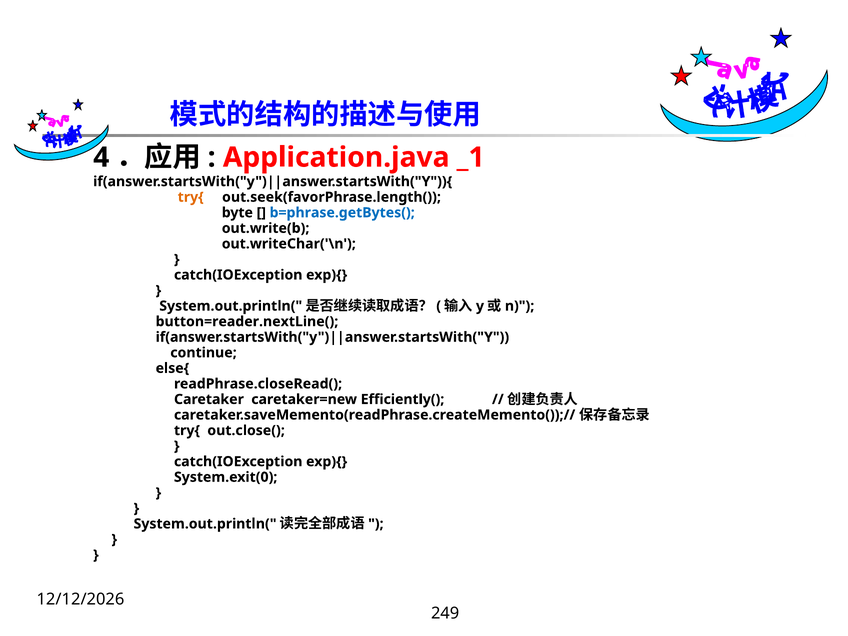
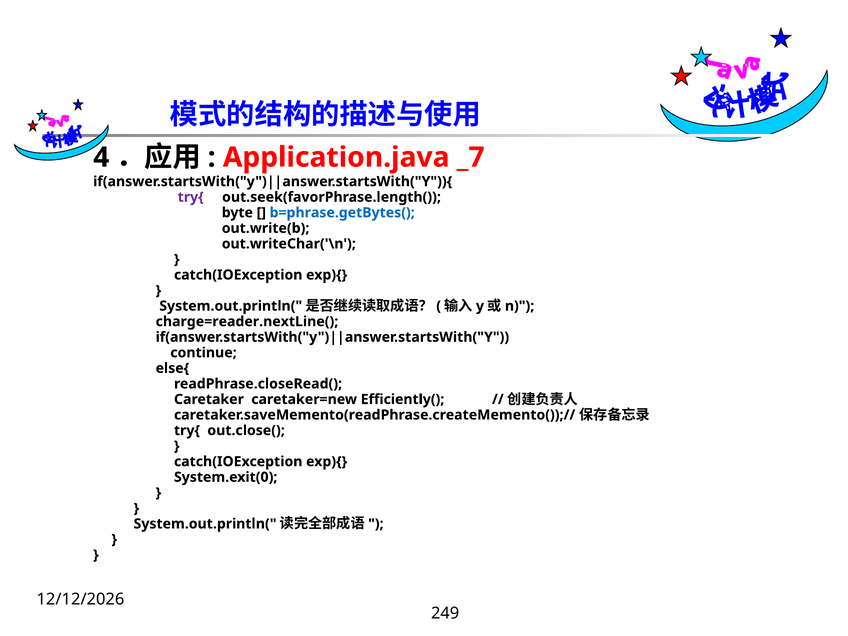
_1: _1 -> _7 (471, 157)
try{ colour: orange -> purple (191, 197)
button=reader.nextLine(: button=reader.nextLine( -> charge=reader.nextLine( (247, 322)
